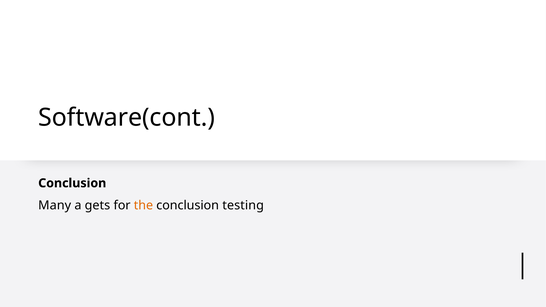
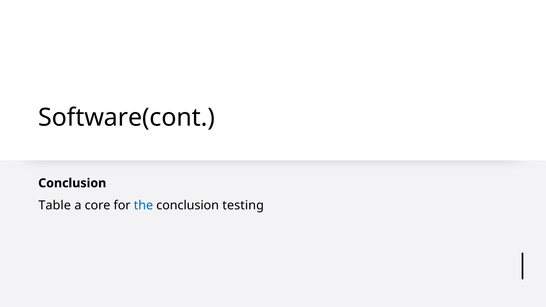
Many: Many -> Table (55, 205)
gets: gets -> core (98, 205)
the colour: orange -> blue (143, 205)
